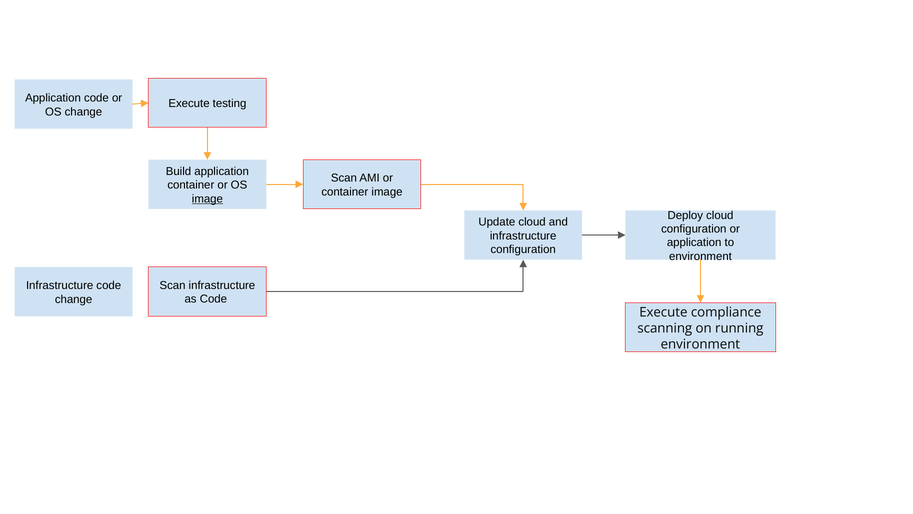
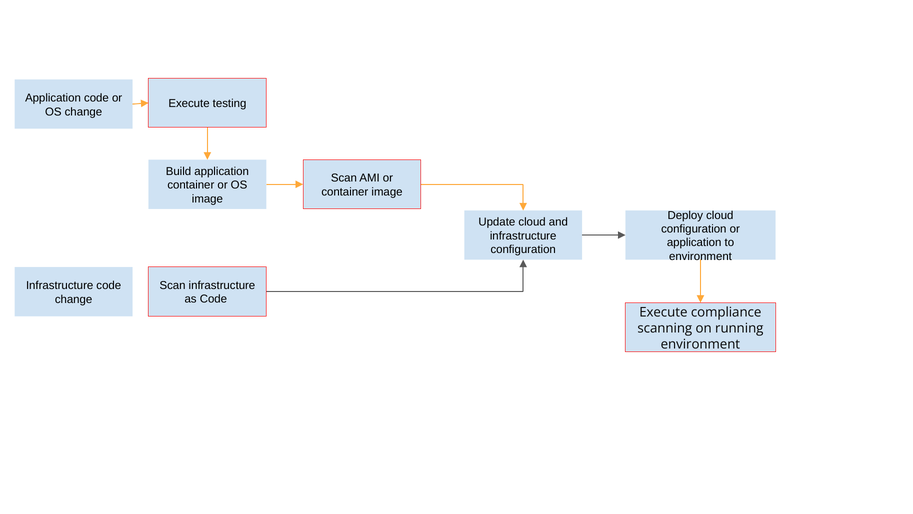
image underline: present -> none (207, 199)
